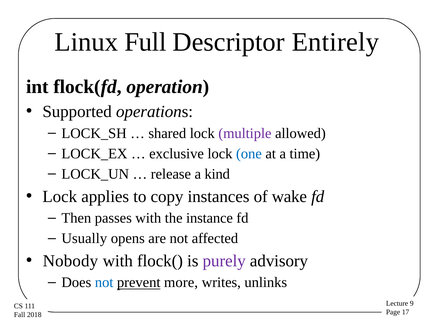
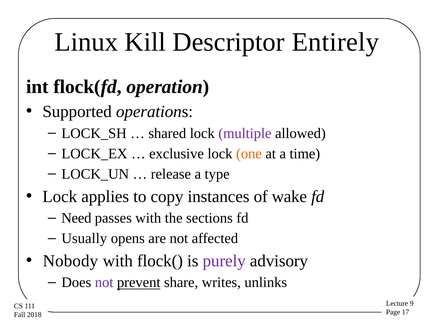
Full: Full -> Kill (145, 42)
one colour: blue -> orange (249, 153)
kind: kind -> type (217, 174)
Then: Then -> Need (76, 218)
instance: instance -> sections (209, 218)
not colour: blue -> purple (104, 282)
more: more -> share (181, 282)
